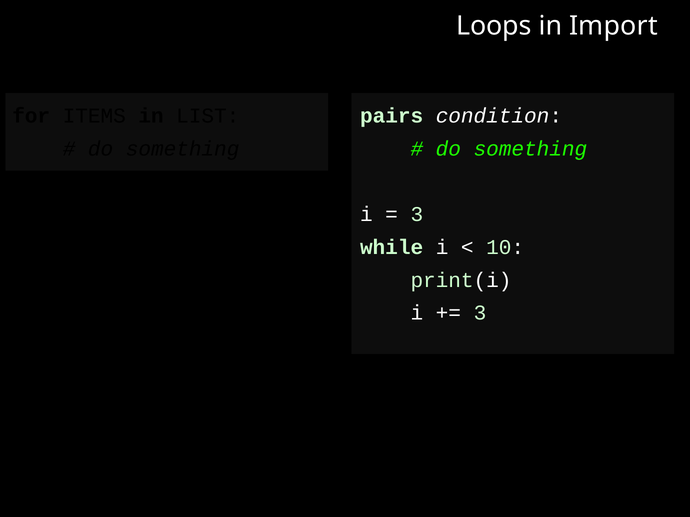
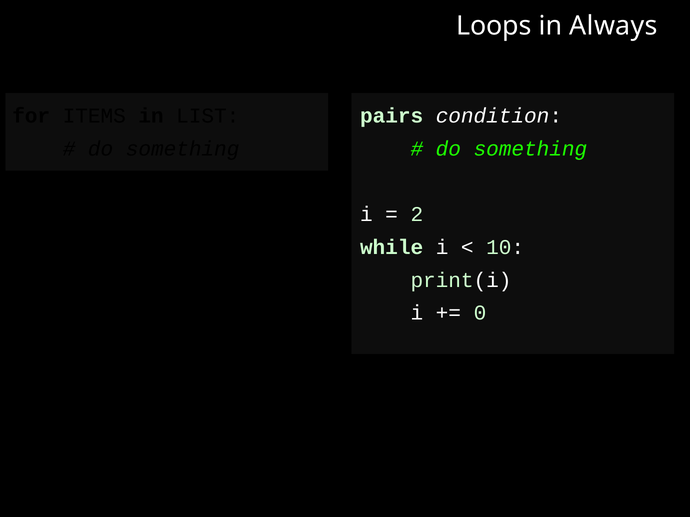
Import: Import -> Always (613, 26)
3: 3 -> 2 (417, 215)
3: 3 -> 0 (480, 313)
